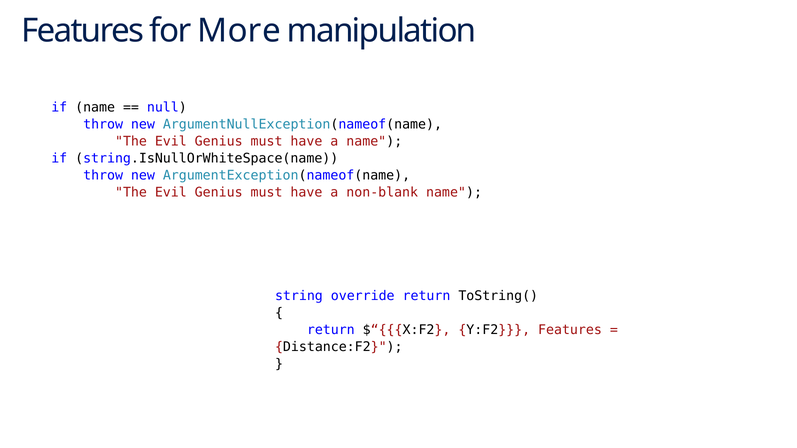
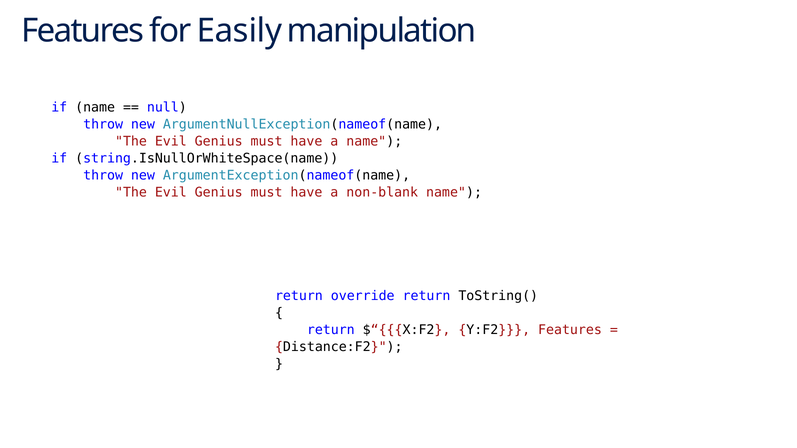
More: More -> Easily (239, 31)
string: string -> return (299, 296)
